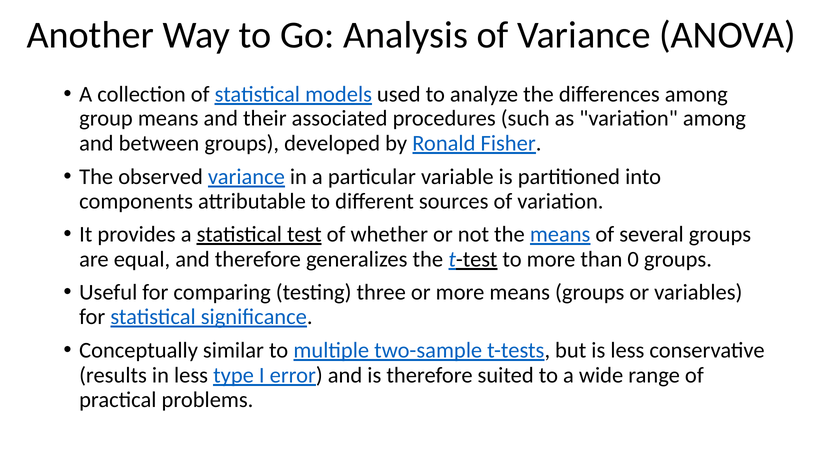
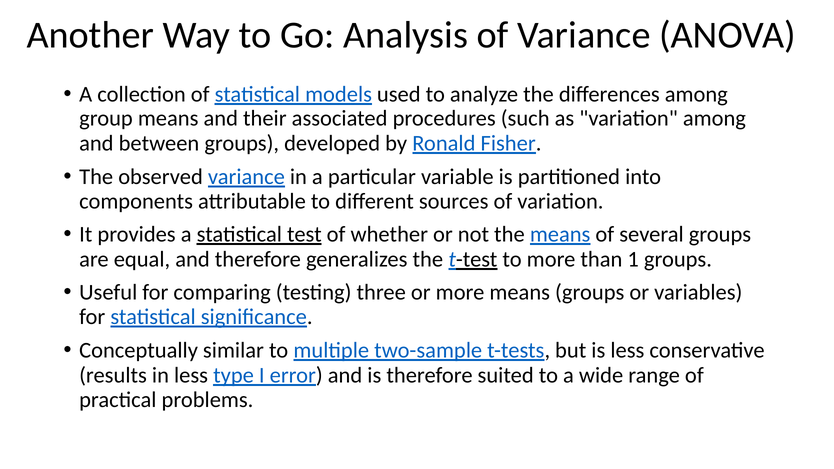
0: 0 -> 1 (633, 259)
